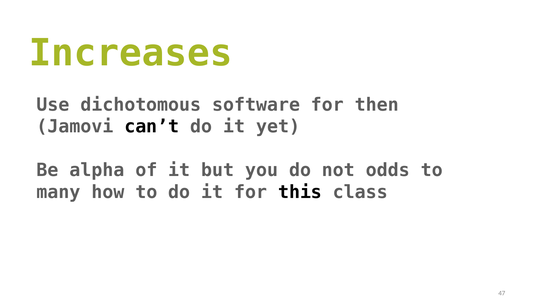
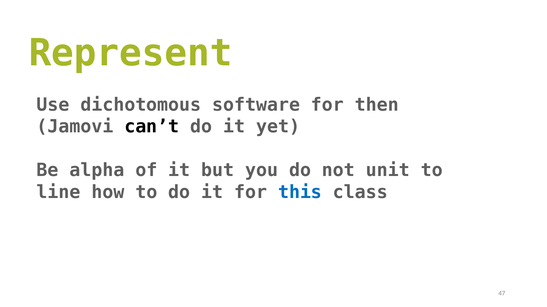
Increases: Increases -> Represent (131, 53)
odds: odds -> unit (388, 171)
many: many -> line (59, 193)
this colour: black -> blue (300, 193)
